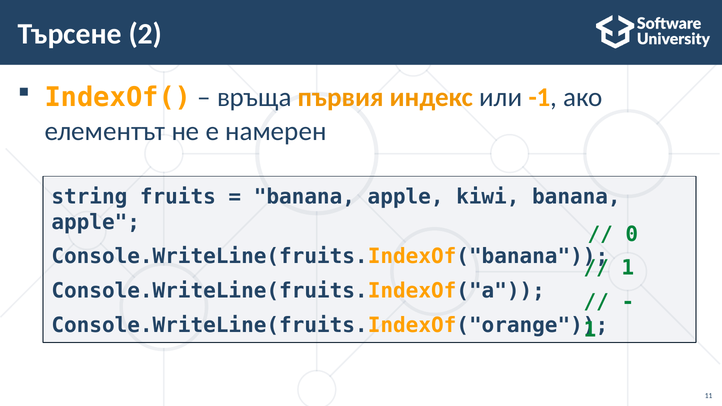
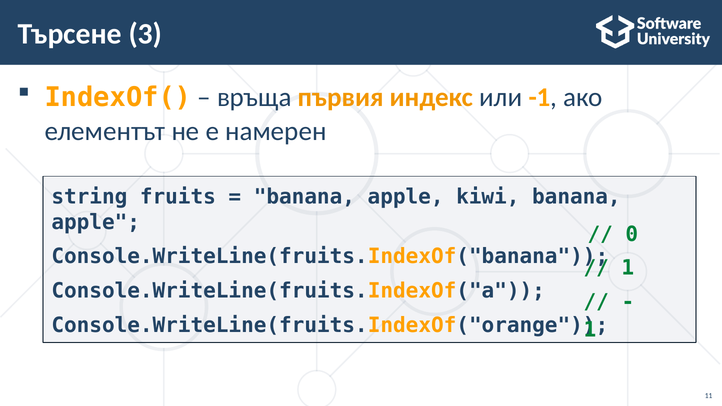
2: 2 -> 3 (145, 34)
